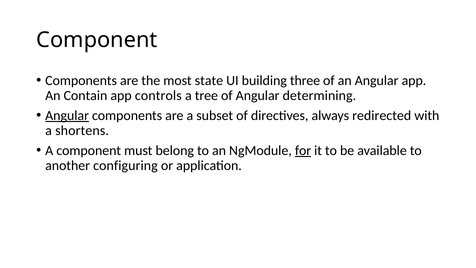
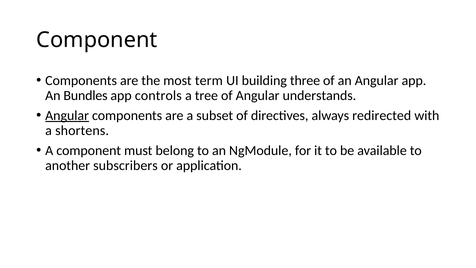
state: state -> term (209, 80)
Contain: Contain -> Bundles (86, 95)
determining: determining -> understands (319, 95)
for underline: present -> none (303, 150)
configuring: configuring -> subscribers (125, 165)
